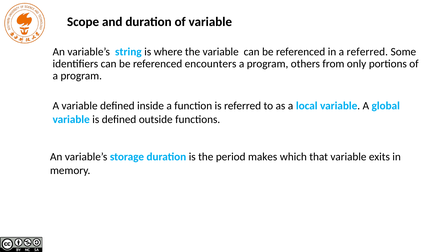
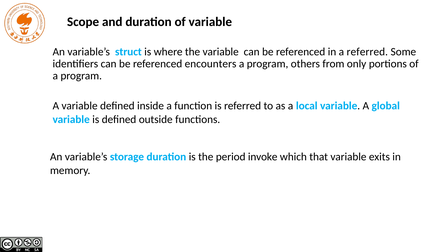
string: string -> struct (128, 52)
makes: makes -> invoke (263, 157)
